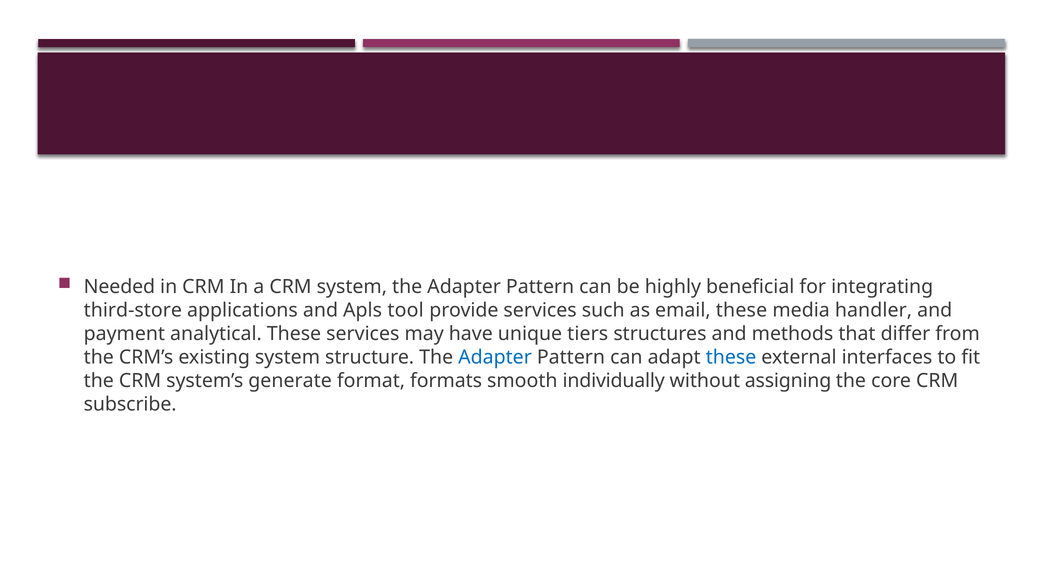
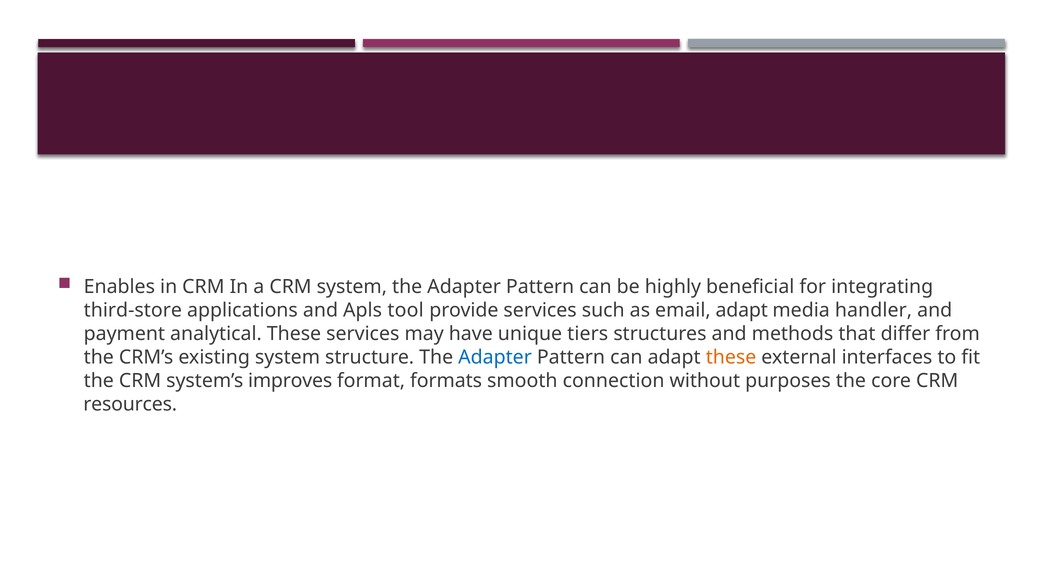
Needed: Needed -> Enables (119, 287)
email these: these -> adapt (742, 310)
these colour: blue -> orange (731, 357)
generate: generate -> improves (290, 380)
individually: individually -> connection (614, 380)
assigning: assigning -> purposes (788, 380)
subscribe: subscribe -> resources (130, 404)
